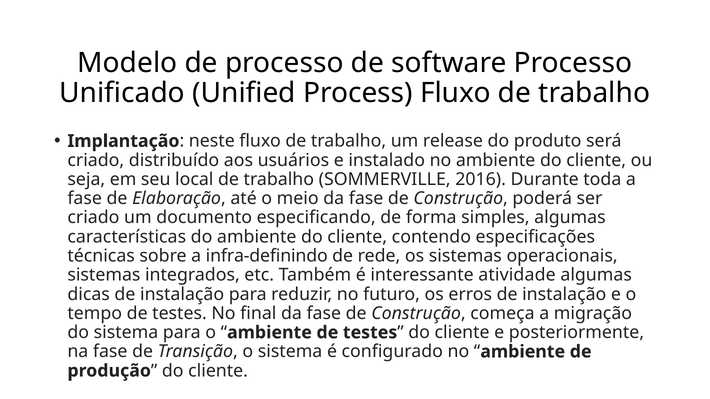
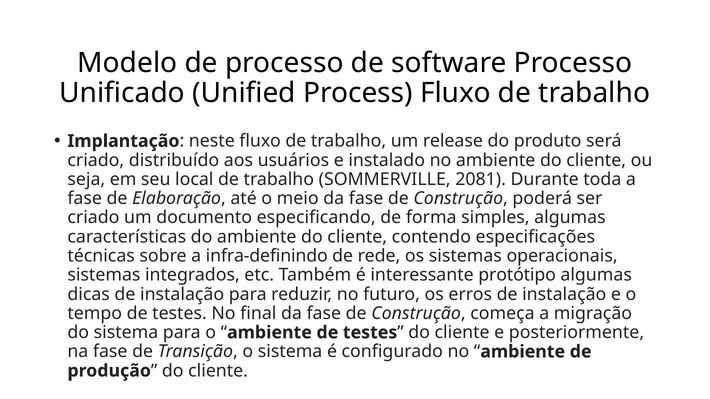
2016: 2016 -> 2081 (481, 179)
atividade: atividade -> protótipo (517, 275)
